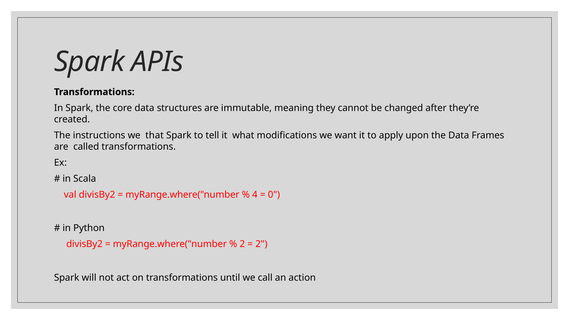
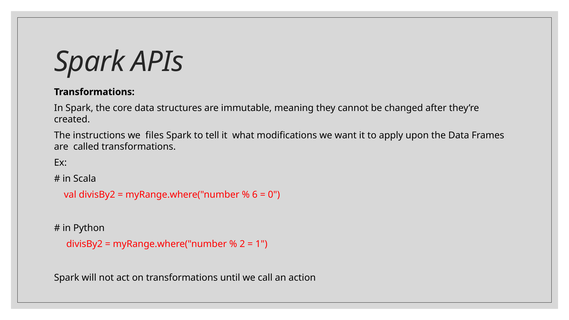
that: that -> files (155, 135)
4: 4 -> 6 (255, 195)
2: 2 -> 1 (261, 244)
